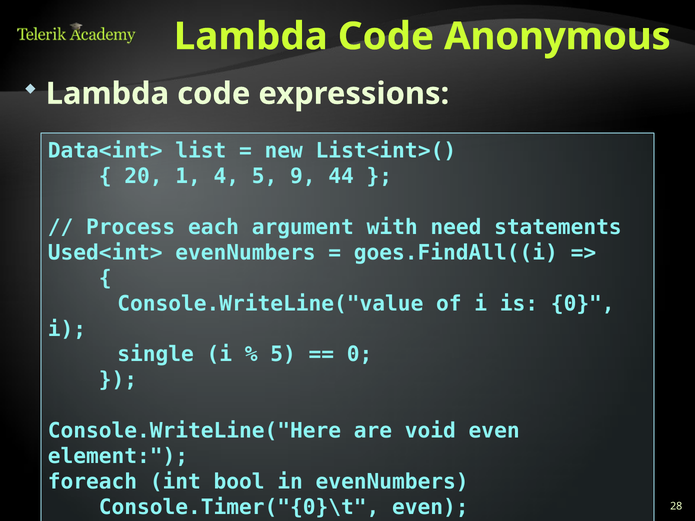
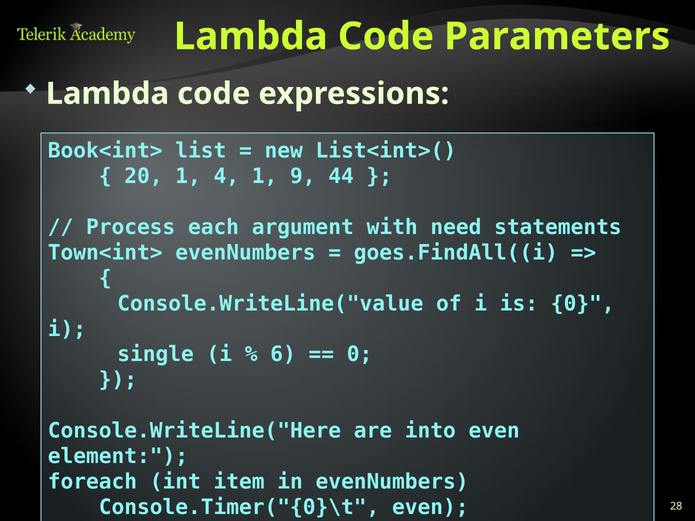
Anonymous: Anonymous -> Parameters (557, 36)
Data<int>: Data<int> -> Book<int> (105, 151)
4 5: 5 -> 1 (265, 176)
Used<int>: Used<int> -> Town<int> (105, 253)
5: 5 -> 6 (283, 355)
void: void -> into (430, 431)
bool: bool -> item (239, 482)
